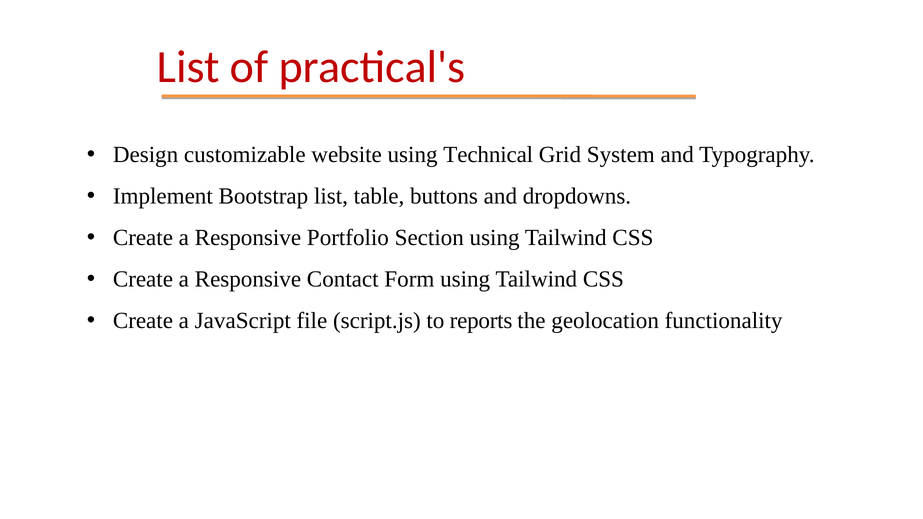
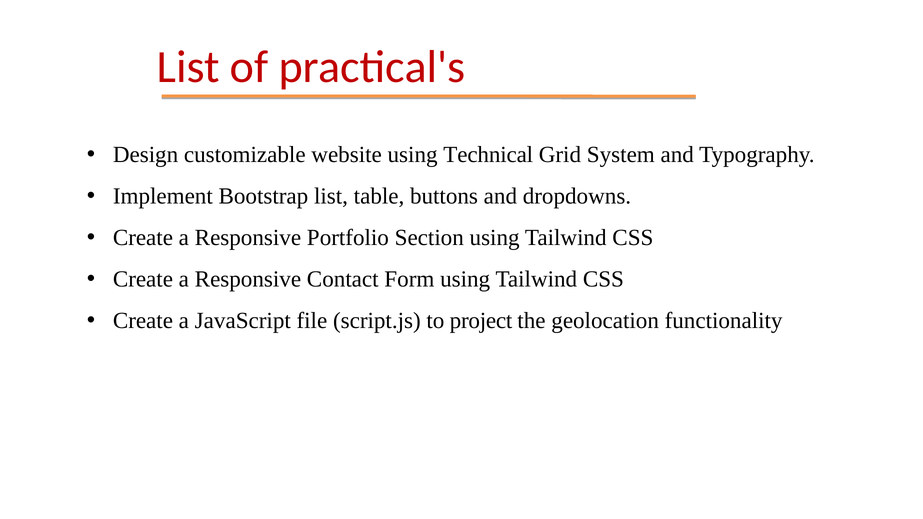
reports: reports -> project (481, 321)
